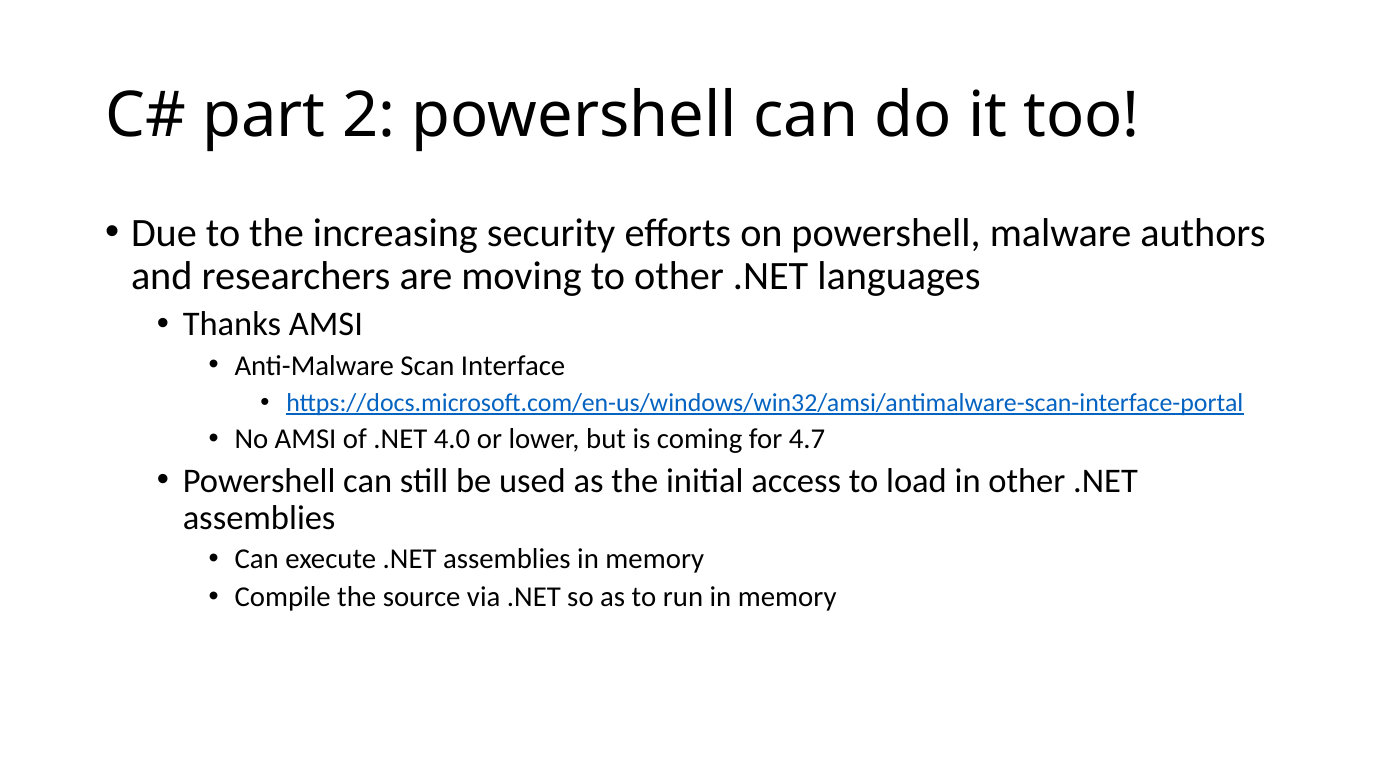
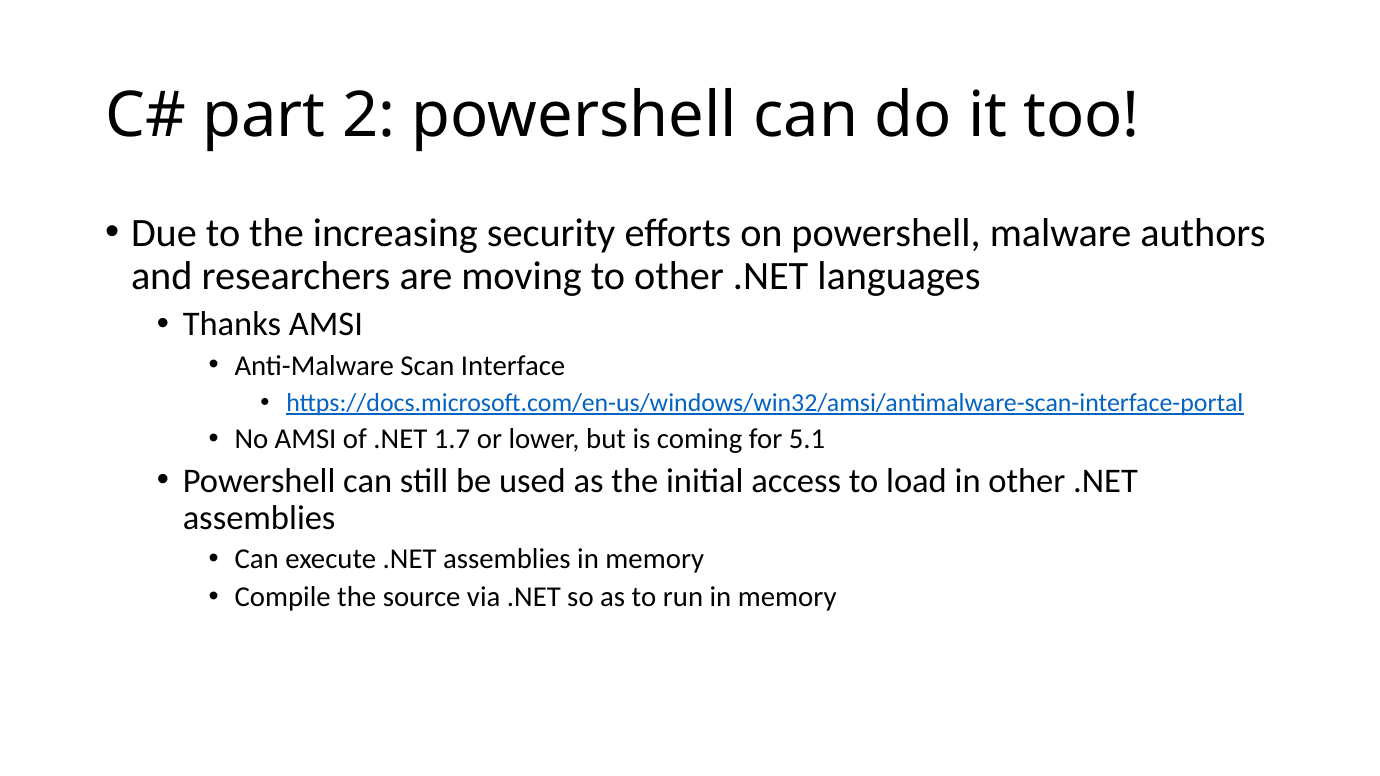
4.0: 4.0 -> 1.7 (452, 440)
4.7: 4.7 -> 5.1 (807, 440)
